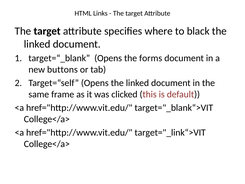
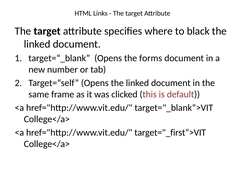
buttons: buttons -> number (62, 70)
target="_link“>VIT: target="_link“>VIT -> target="_first“>VIT (170, 132)
